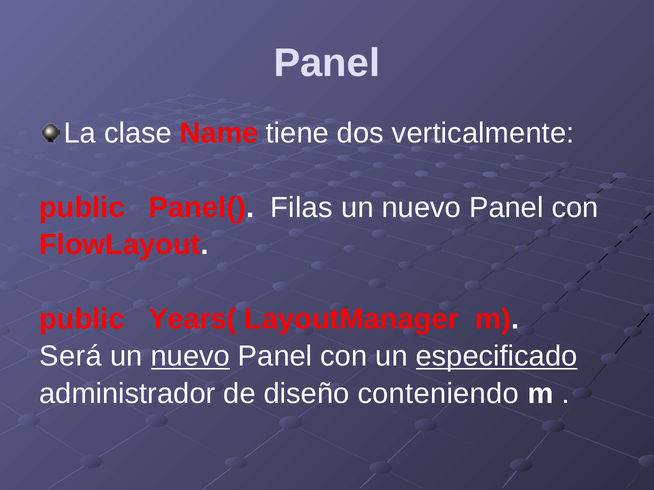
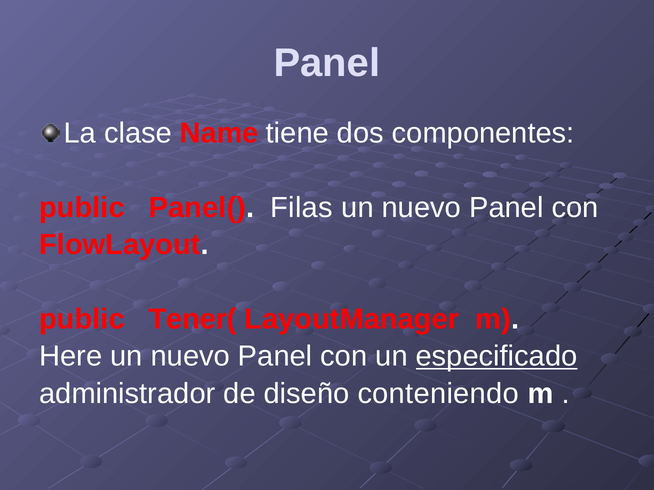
verticalmente: verticalmente -> componentes (483, 133)
Years(: Years( -> Tener( (193, 319)
Será: Será -> Here (71, 357)
nuevo underline: present -> none (190, 357)
